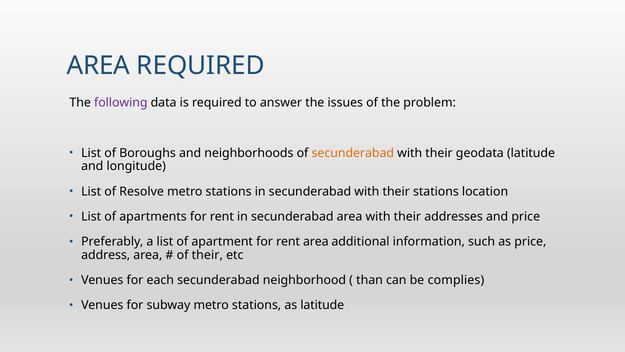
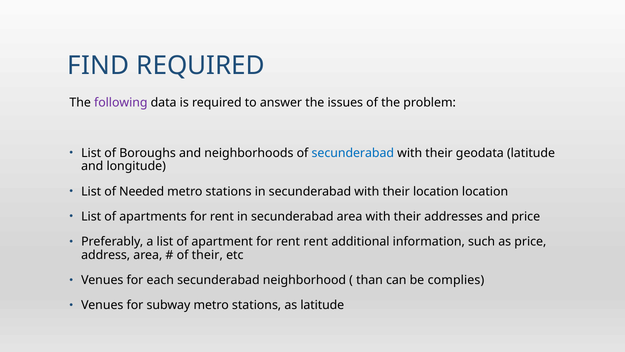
AREA: AREA -> FIND (98, 65)
secunderabad colour: orange -> blue (353, 153)
Resolve: Resolve -> Needed (142, 191)
their stations: stations -> location (436, 191)
rent area: area -> rent (316, 242)
